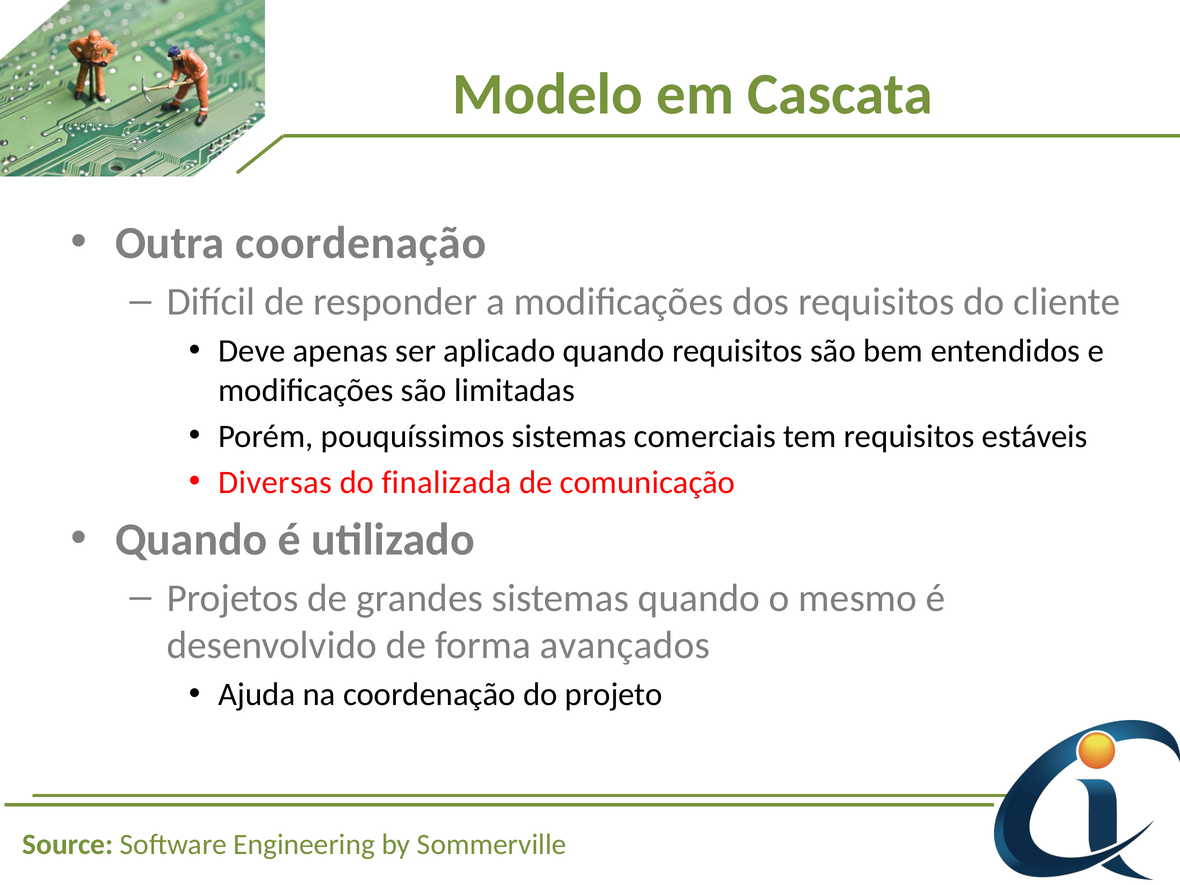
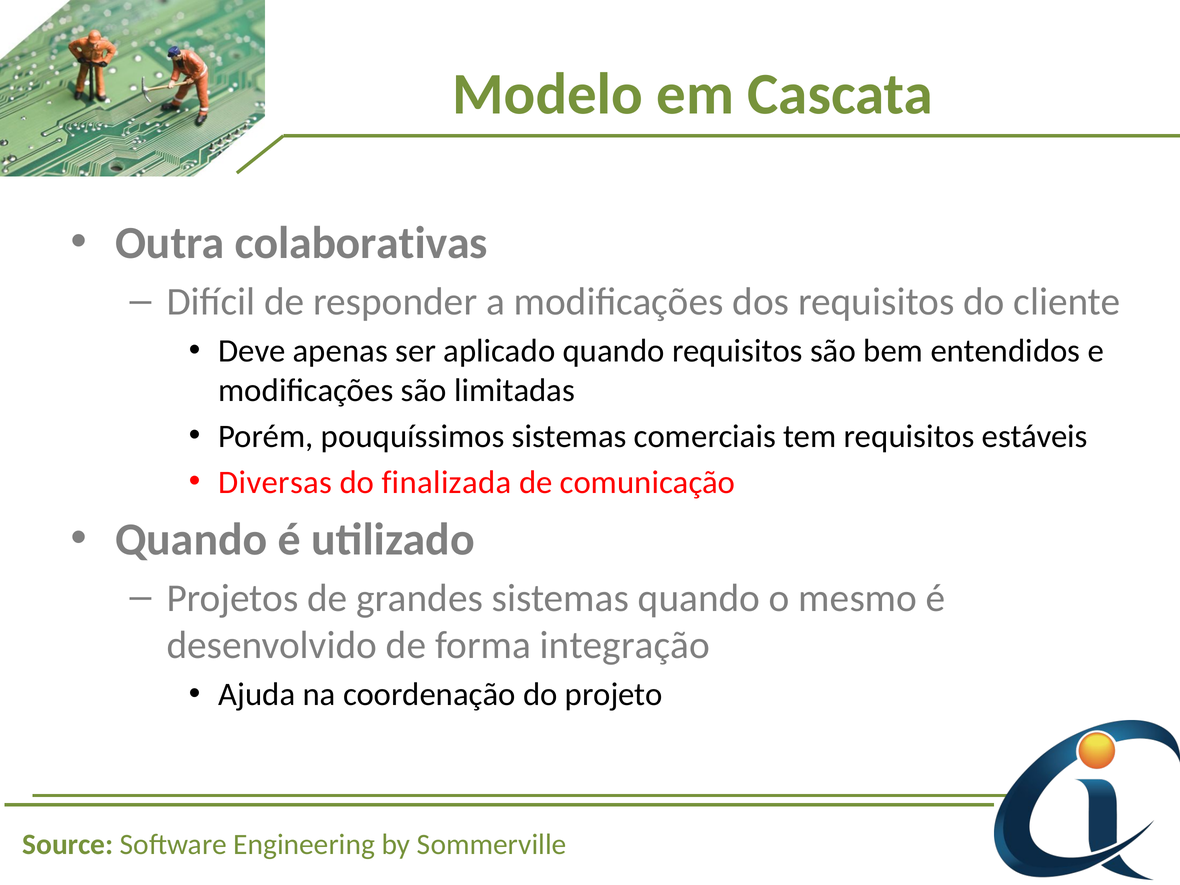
Outra coordenação: coordenação -> colaborativas (361, 243)
avançados: avançados -> integração (625, 645)
